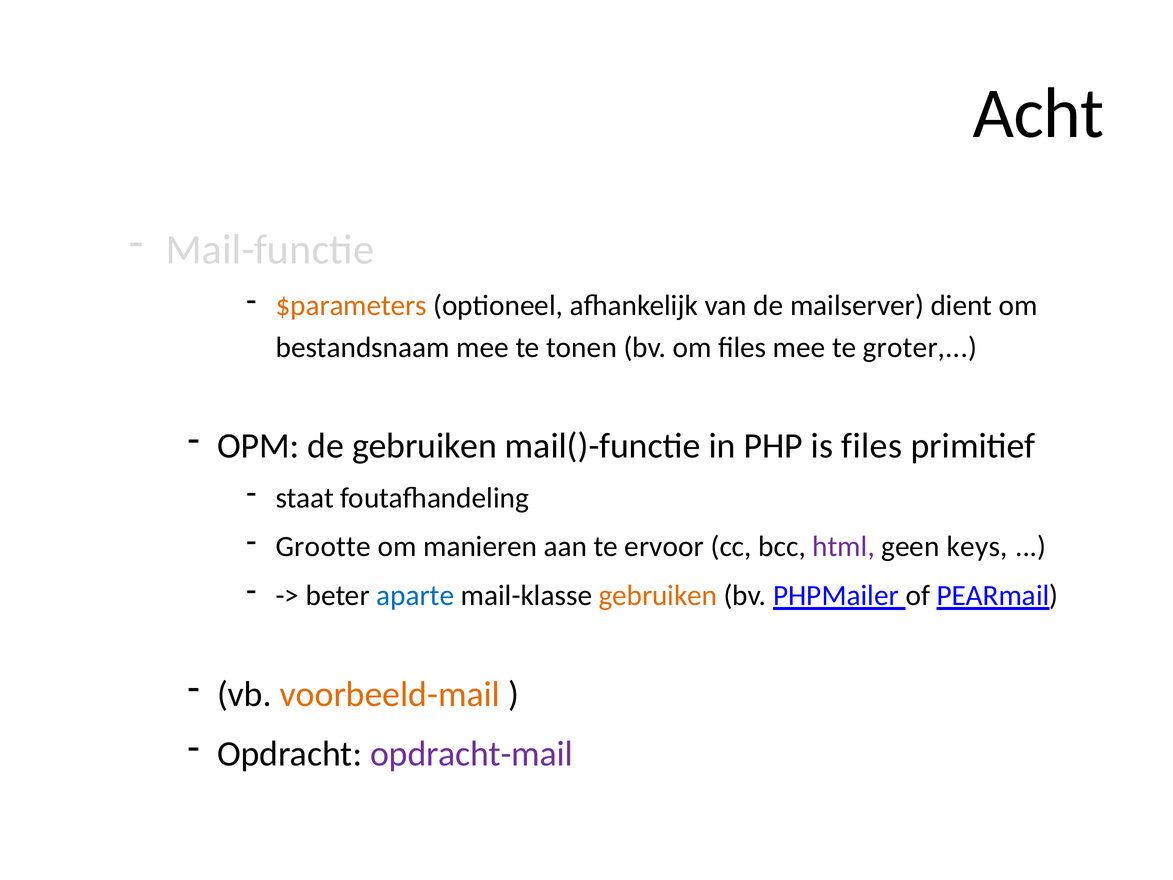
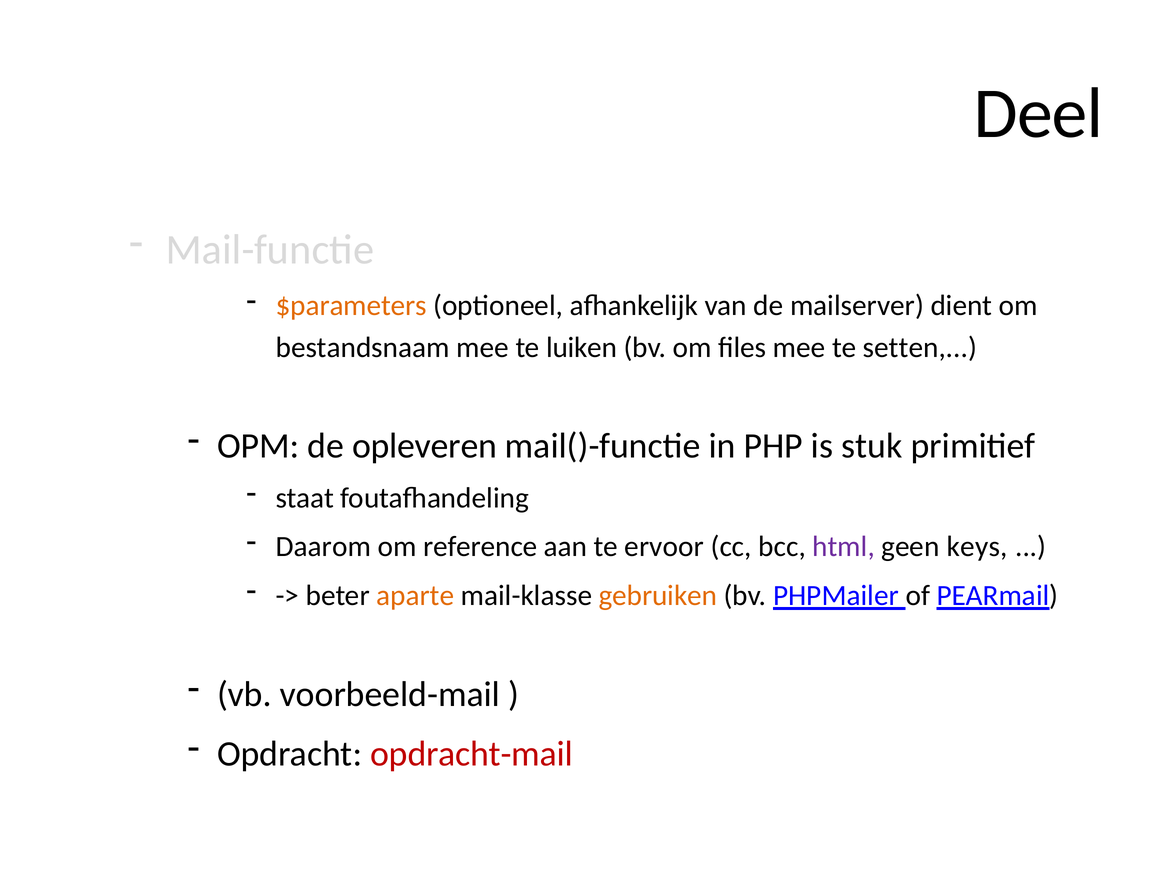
Acht: Acht -> Deel (1039, 114)
tonen: tonen -> luiken (582, 347)
groter: groter -> setten (920, 347)
de gebruiken: gebruiken -> opleveren (425, 446)
is files: files -> stuk (872, 446)
Grootte: Grootte -> Daarom (323, 547)
manieren: manieren -> reference (480, 547)
aparte colour: blue -> orange (415, 595)
voorbeeld-mail colour: orange -> black (390, 694)
opdracht-mail colour: purple -> red (472, 754)
